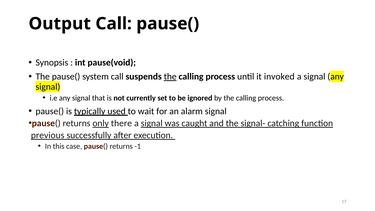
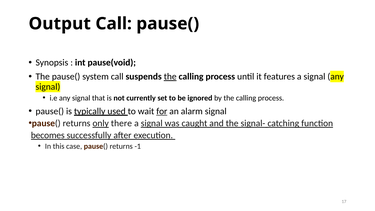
invoked: invoked -> features (279, 77)
for underline: none -> present (162, 111)
previous: previous -> becomes (48, 135)
